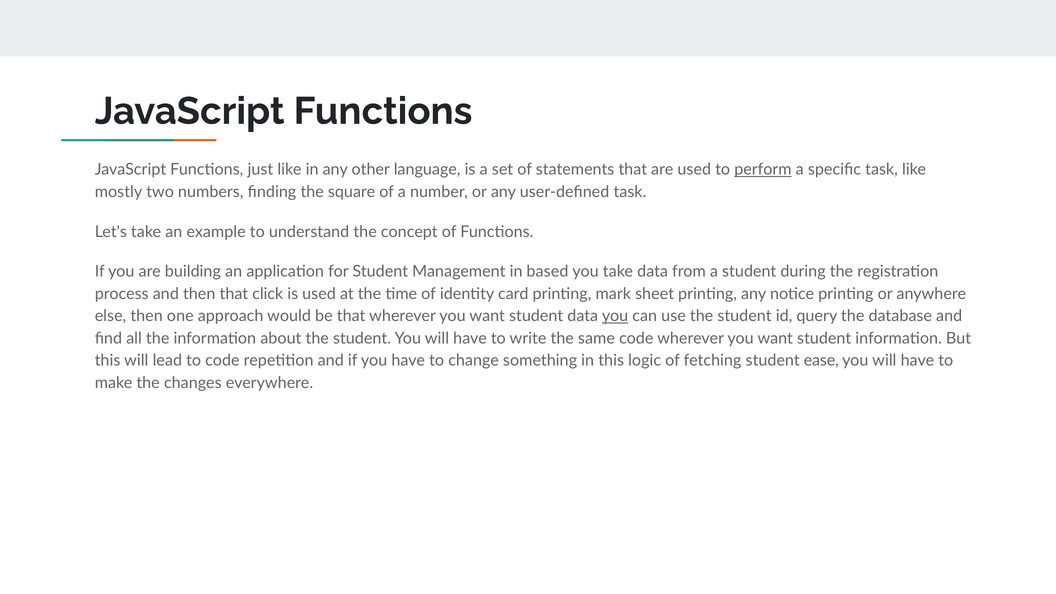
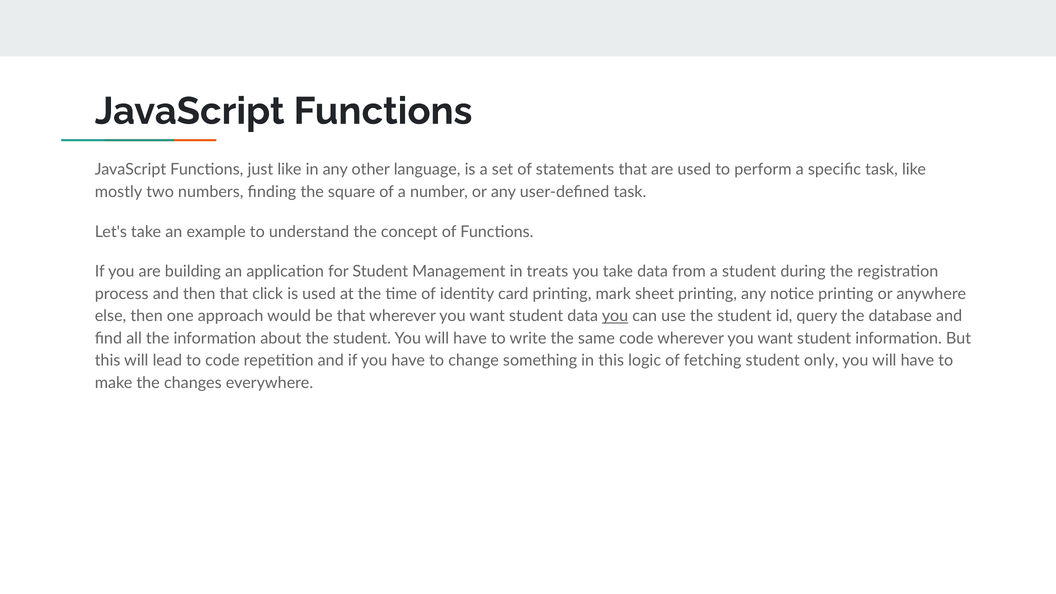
perform underline: present -> none (763, 170)
based: based -> treats (547, 272)
ease: ease -> only (821, 361)
